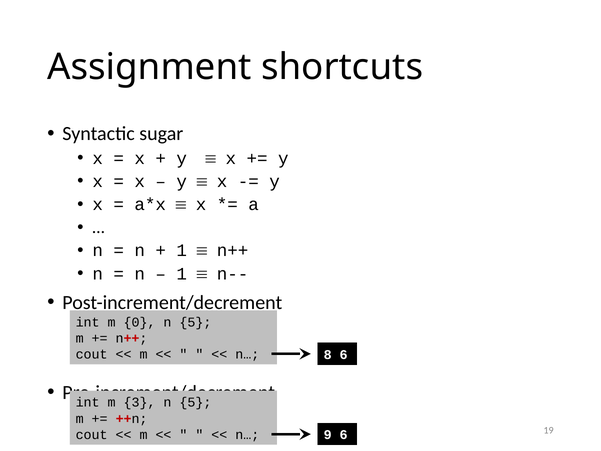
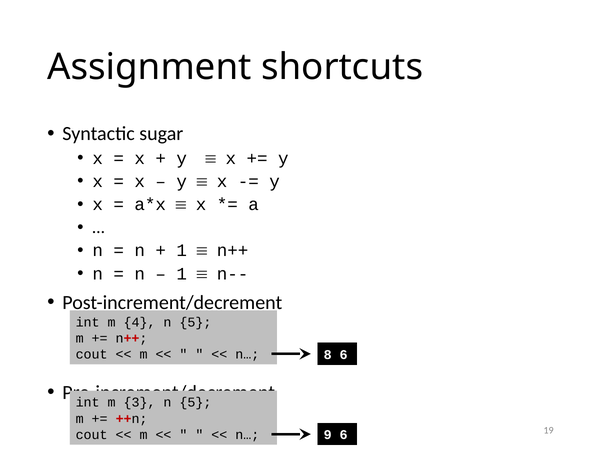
0: 0 -> 4 (140, 322)
